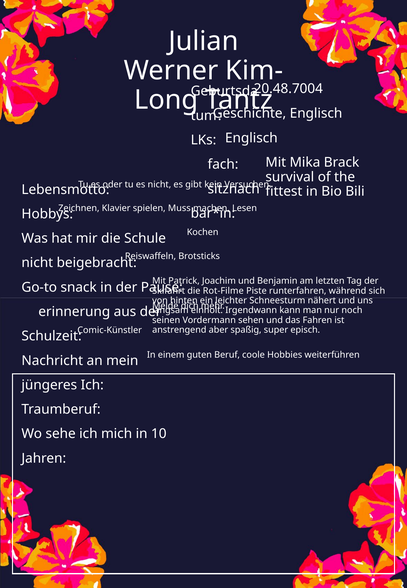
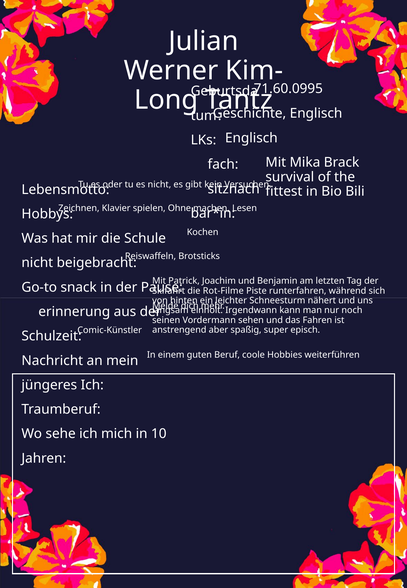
20.48.7004: 20.48.7004 -> 71.60.0995 (288, 89)
Muss: Muss -> Ohne (179, 208)
